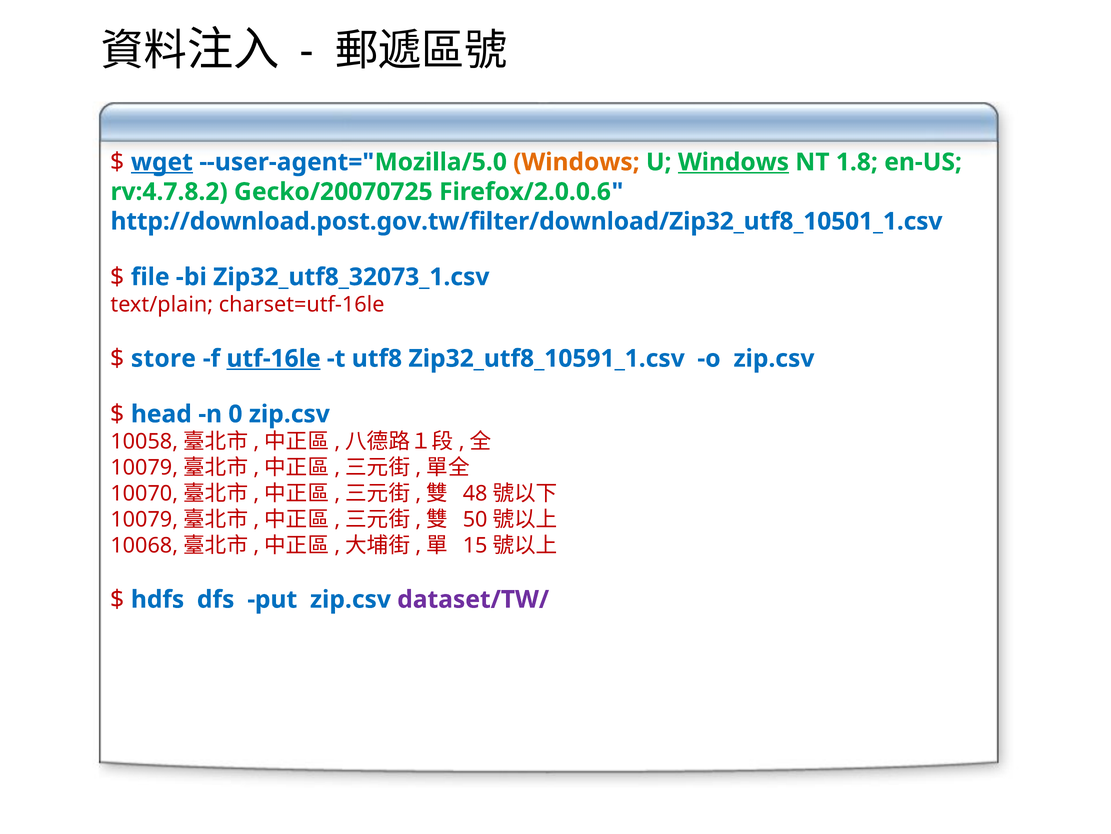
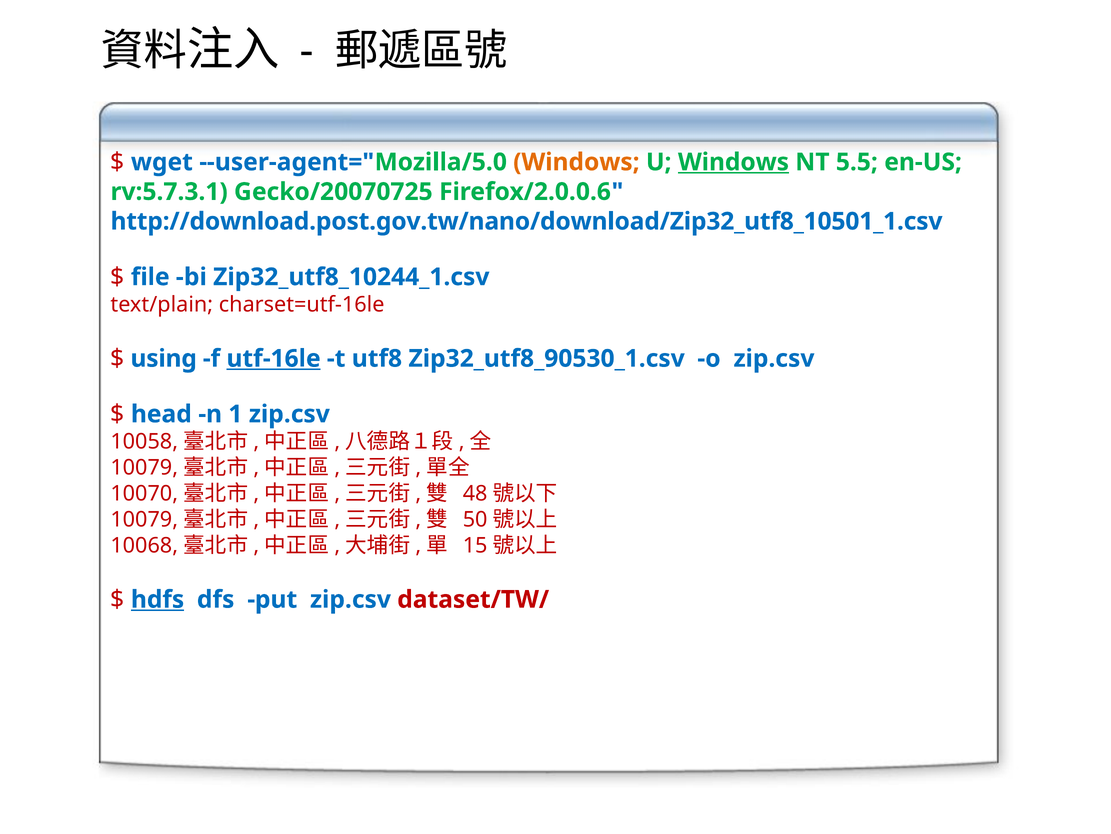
wget underline: present -> none (162, 162)
1.8: 1.8 -> 5.5 (857, 162)
rv:4.7.8.2: rv:4.7.8.2 -> rv:5.7.3.1 (169, 192)
http://download.post.gov.tw/filter/download/Zip32_utf8_10501_1.csv: http://download.post.gov.tw/filter/download/Zip32_utf8_10501_1.csv -> http://download.post.gov.tw/nano/download/Zip32_utf8_10501_1.csv (526, 221)
Zip32_utf8_32073_1.csv: Zip32_utf8_32073_1.csv -> Zip32_utf8_10244_1.csv (351, 277)
store: store -> using (164, 358)
Zip32_utf8_10591_1.csv: Zip32_utf8_10591_1.csv -> Zip32_utf8_90530_1.csv (547, 358)
0: 0 -> 1 (235, 414)
hdfs underline: none -> present (158, 599)
dataset/TW/ colour: purple -> red (473, 599)
